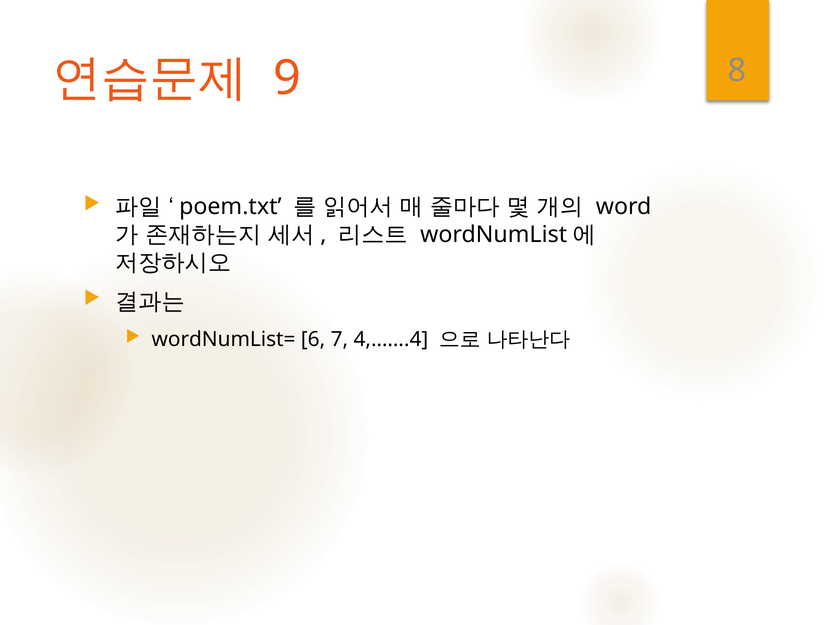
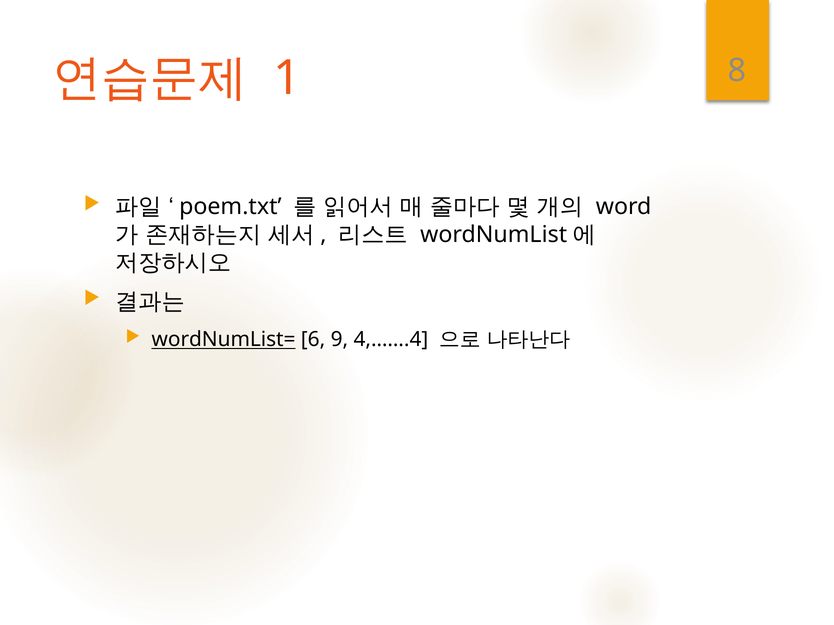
9: 9 -> 1 (287, 78)
wordNumList= underline: none -> present (224, 340)
7: 7 -> 9 (339, 340)
